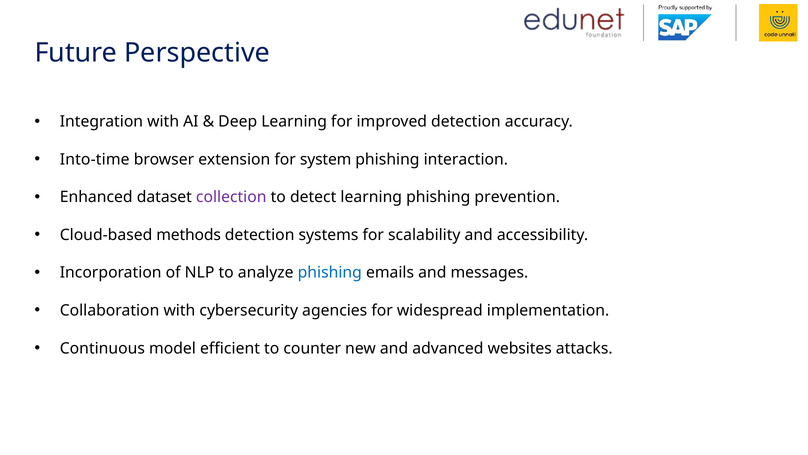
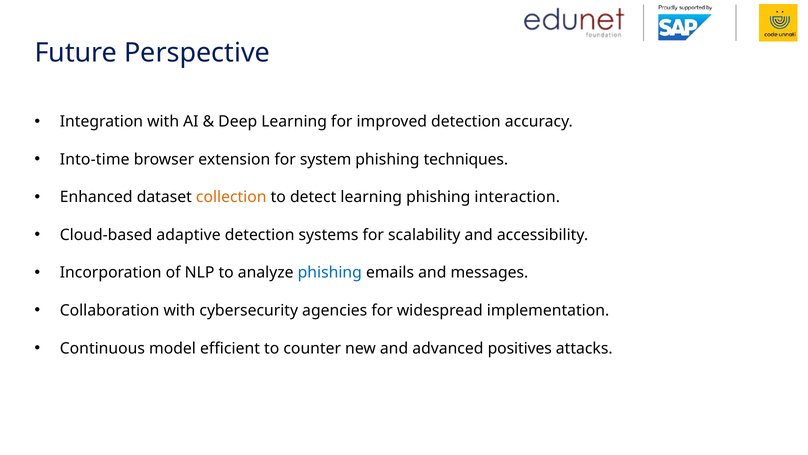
interaction: interaction -> techniques (466, 159)
collection colour: purple -> orange (231, 197)
prevention: prevention -> interaction (517, 197)
methods: methods -> adaptive (189, 235)
websites: websites -> positives (520, 348)
